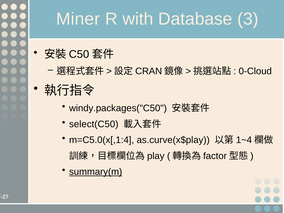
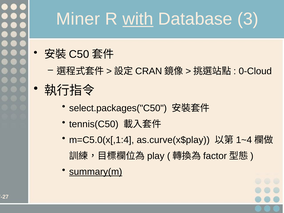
with underline: none -> present (138, 19)
windy.packages("C50: windy.packages("C50 -> select.packages("C50 (118, 108)
select(C50: select(C50 -> tennis(C50 (94, 124)
